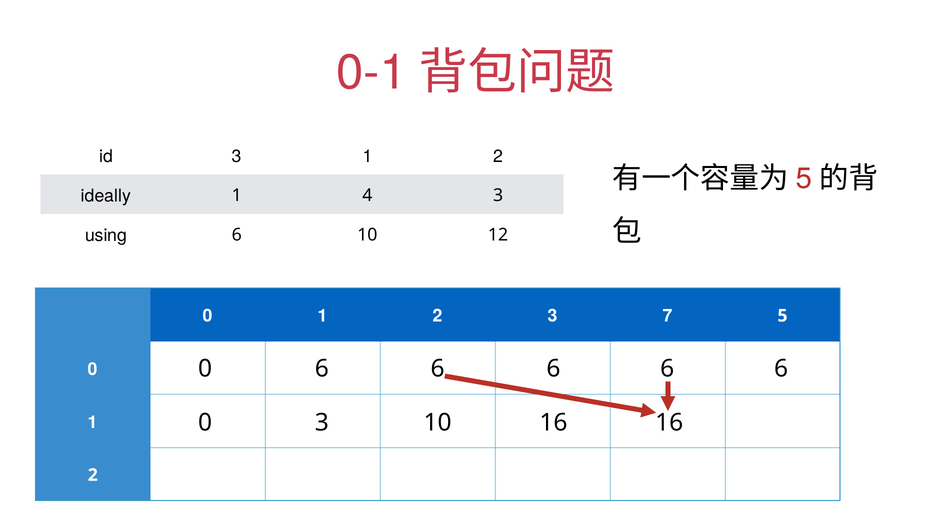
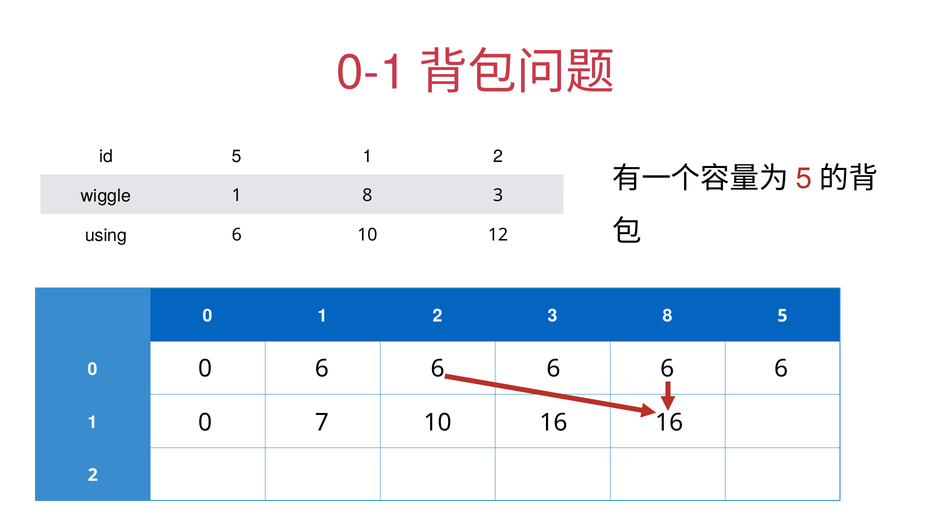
id 3: 3 -> 5 (237, 157)
ideally: ideally -> wiggle (106, 196)
1 4: 4 -> 8 (367, 195)
3 7: 7 -> 8 (668, 316)
0 3: 3 -> 7 (322, 423)
